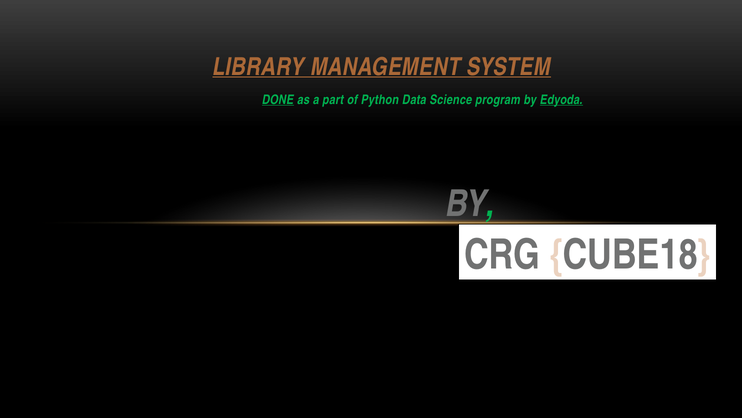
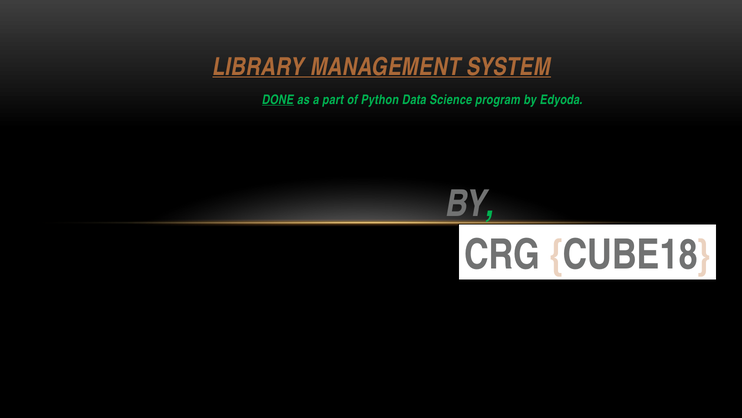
Edyoda underline: present -> none (561, 100)
